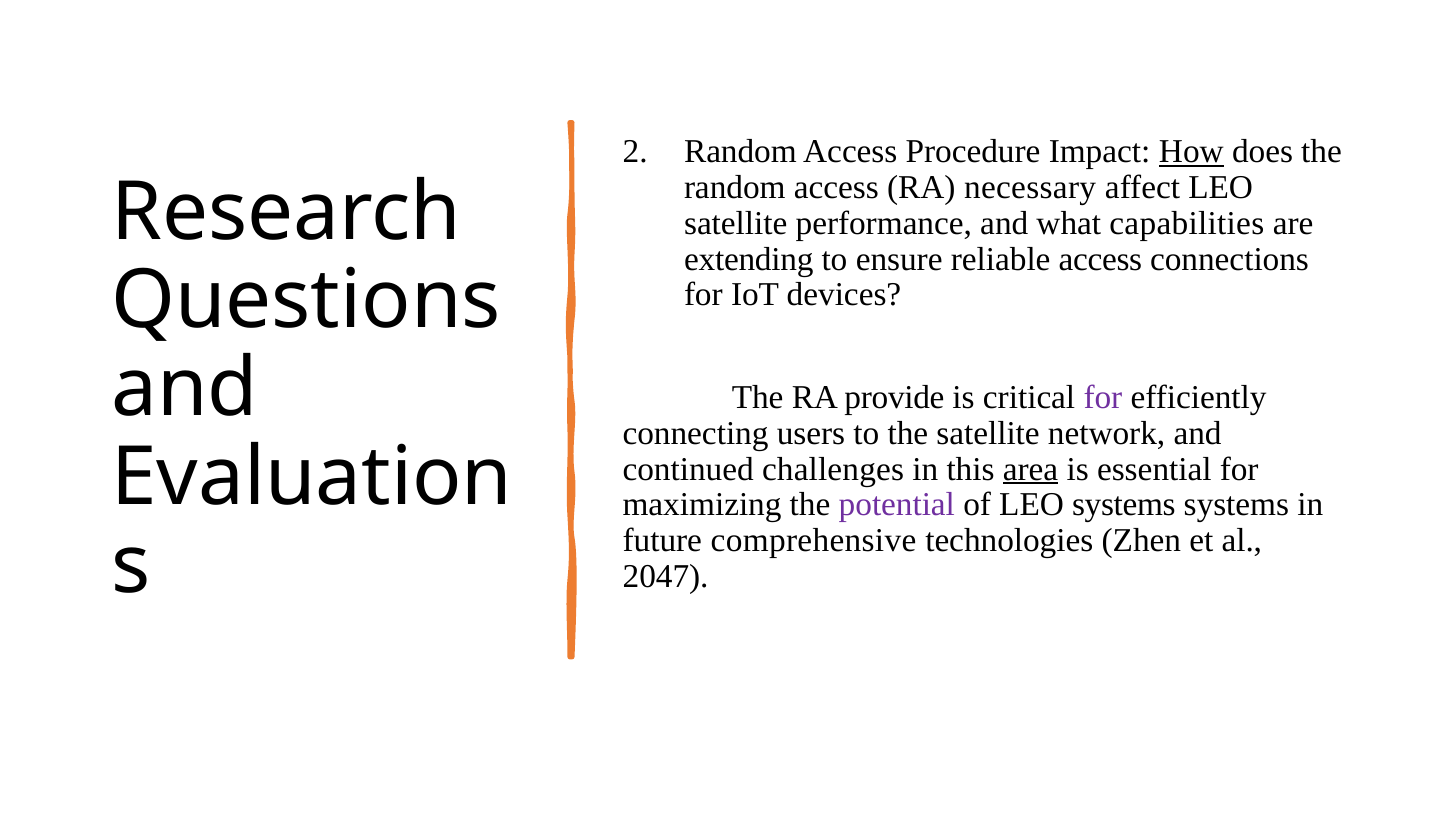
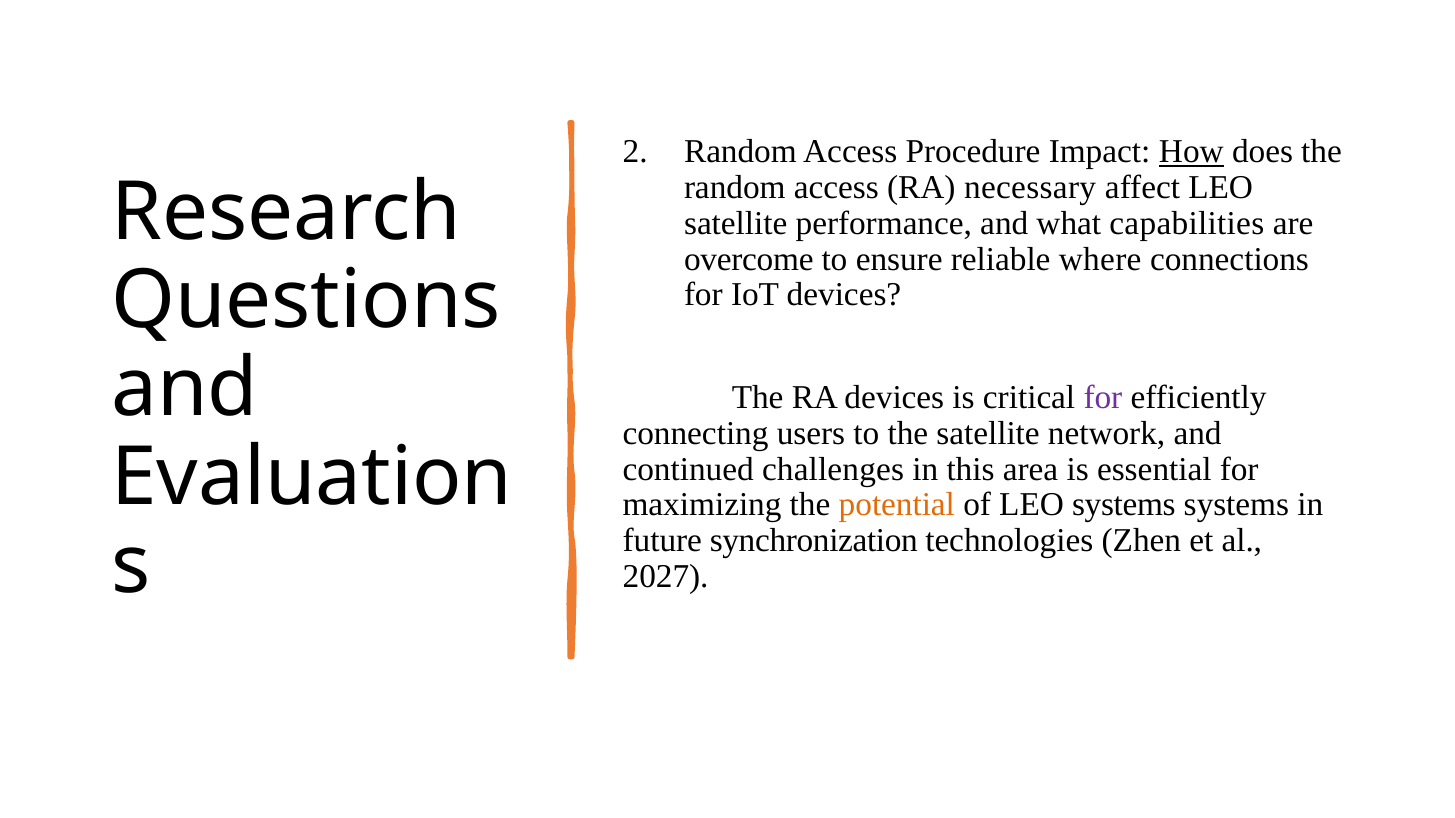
extending: extending -> overcome (749, 259)
reliable access: access -> where (1100, 259)
RA provide: provide -> devices (894, 397)
area underline: present -> none (1031, 469)
potential colour: purple -> orange (897, 505)
comprehensive: comprehensive -> synchronization (814, 541)
2047: 2047 -> 2027 (666, 577)
